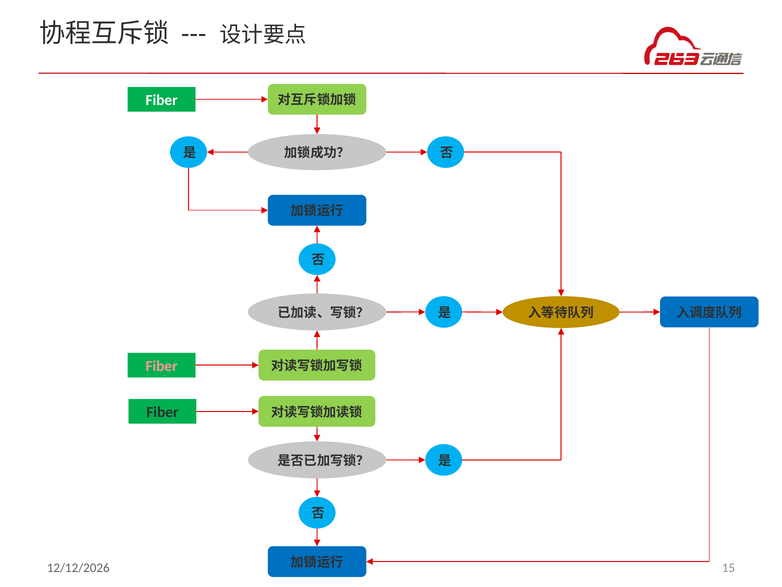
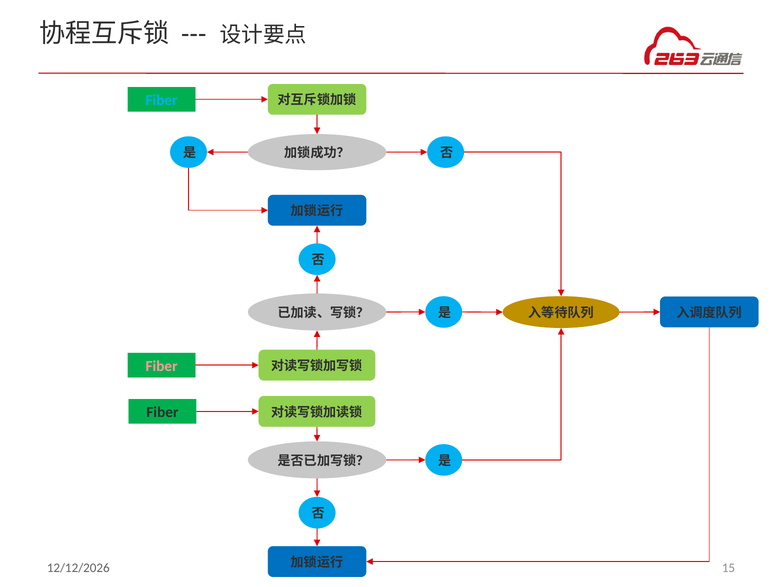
Fiber colour: white -> light blue (162, 100)
